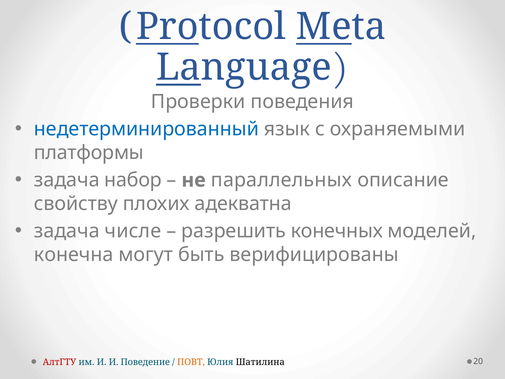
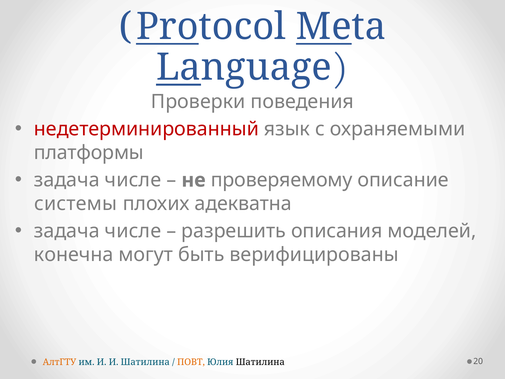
недетерминированный colour: blue -> red (146, 129)
набор: набор -> числе (133, 180)
параллельных: параллельных -> проверяемому (282, 180)
свойству: свойству -> системы (76, 204)
конечных: конечных -> описания (337, 231)
АлтГТУ colour: red -> orange (59, 362)
И Поведение: Поведение -> Шатилина (145, 362)
